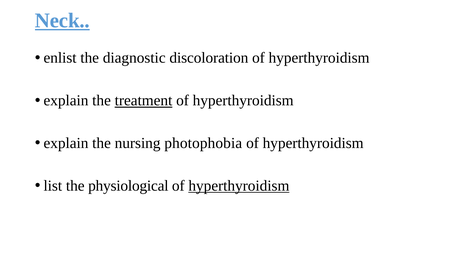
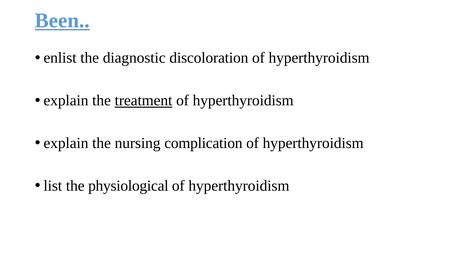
Neck: Neck -> Been (62, 20)
photophobia: photophobia -> complication (203, 143)
hyperthyroidism underline: present -> none (239, 185)
